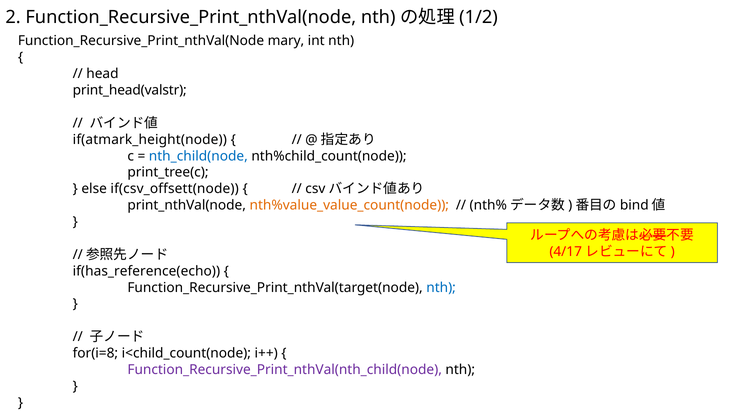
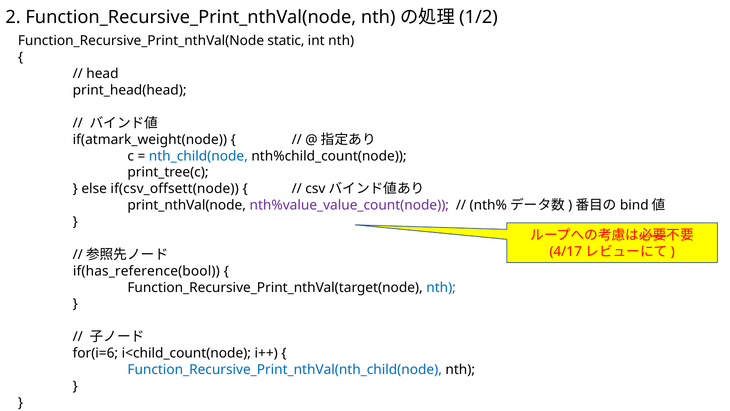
mary: mary -> static (286, 41)
print_head(valstr: print_head(valstr -> print_head(head (130, 90)
if(atmark_height(node: if(atmark_height(node -> if(atmark_weight(node (150, 139)
nth%value_value_count(node colour: orange -> purple (349, 205)
if(has_reference(echo: if(has_reference(echo -> if(has_reference(bool (146, 271)
for(i=8: for(i=8 -> for(i=6 (95, 353)
Function_Recursive_Print_nthVal(nth_child(node colour: purple -> blue (285, 369)
